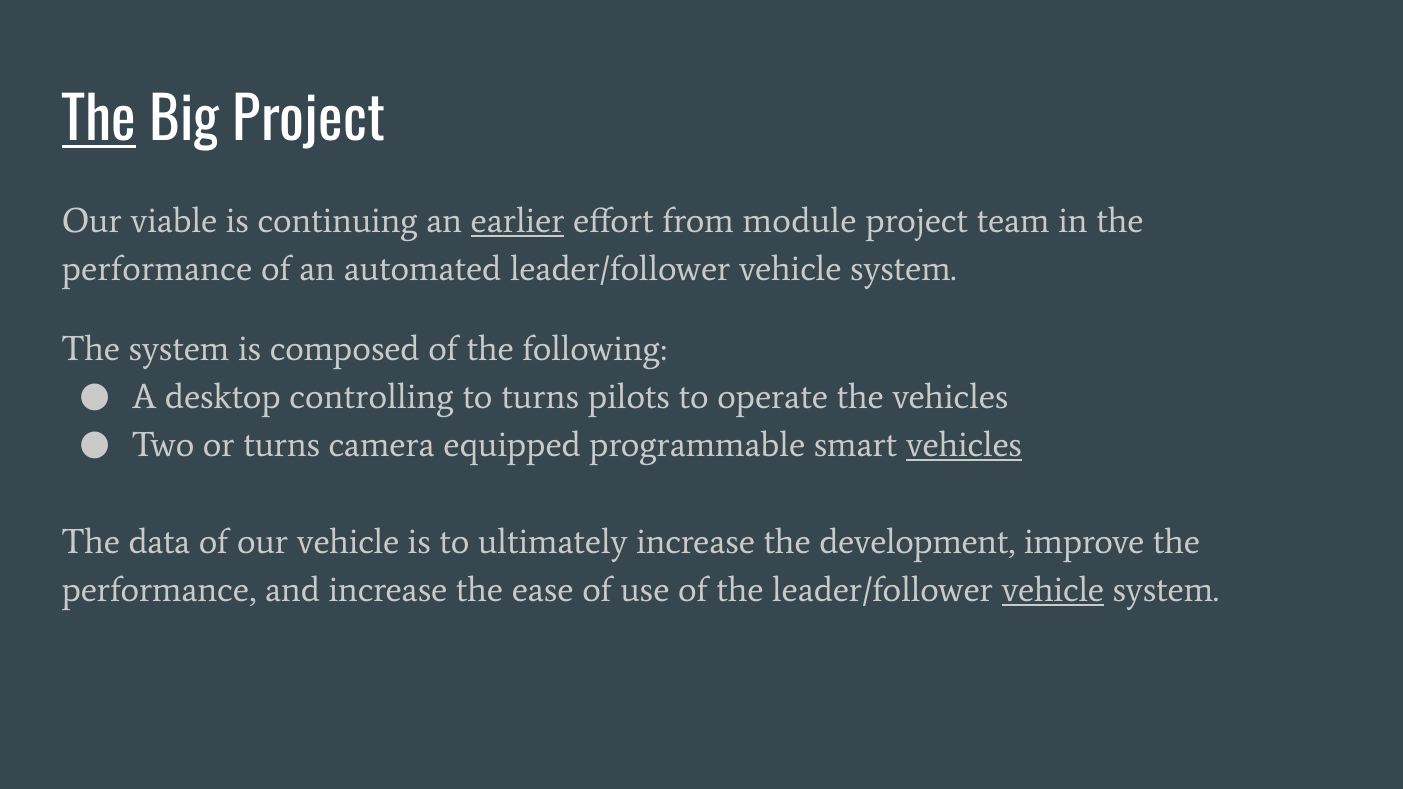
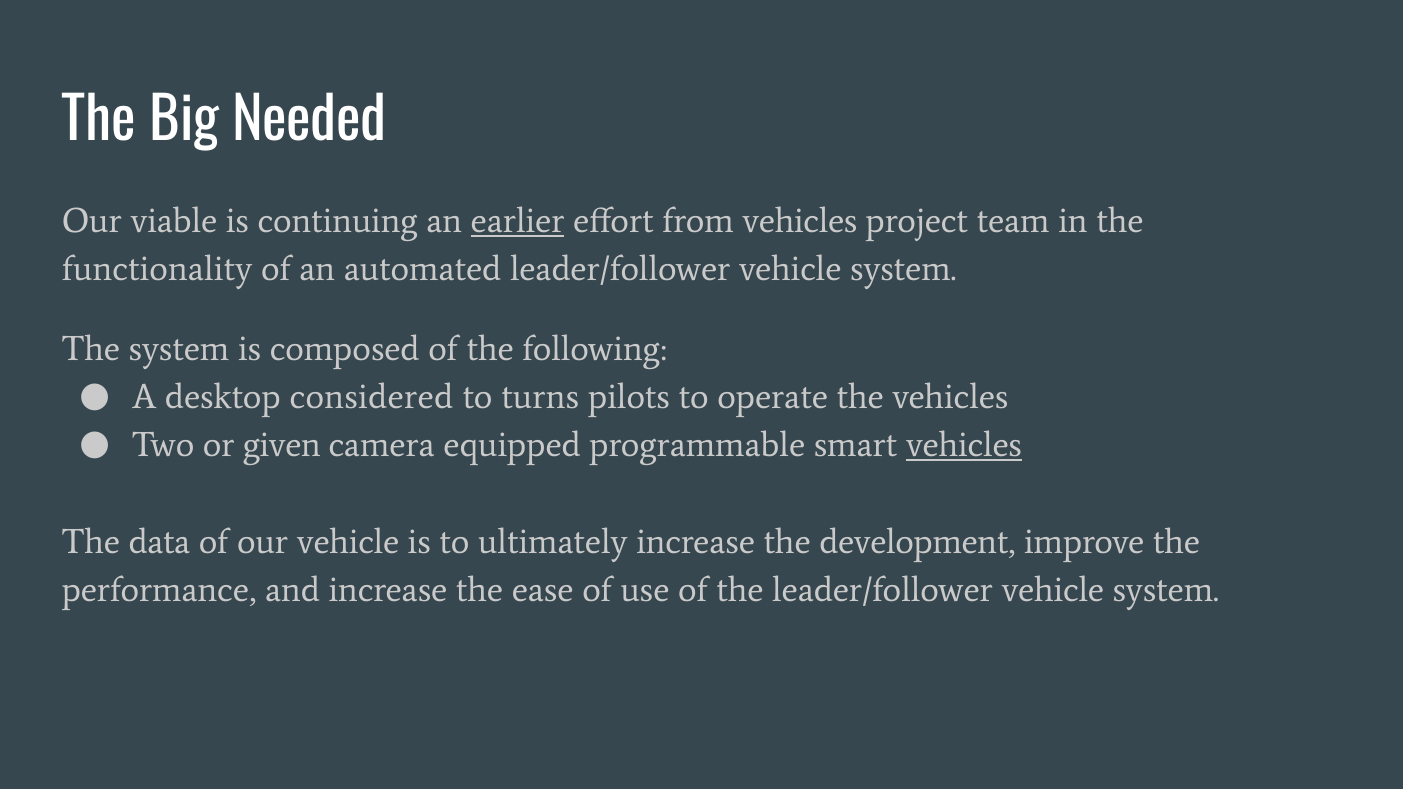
The underline: present -> none (99, 121)
Big Project: Project -> Needed (309, 121)
from module: module -> vehicles (800, 221)
performance: performance -> functionality (157, 269)
controlling: controlling -> considered (371, 397)
or turns: turns -> given (282, 445)
vehicle underline: present -> none (1053, 590)
